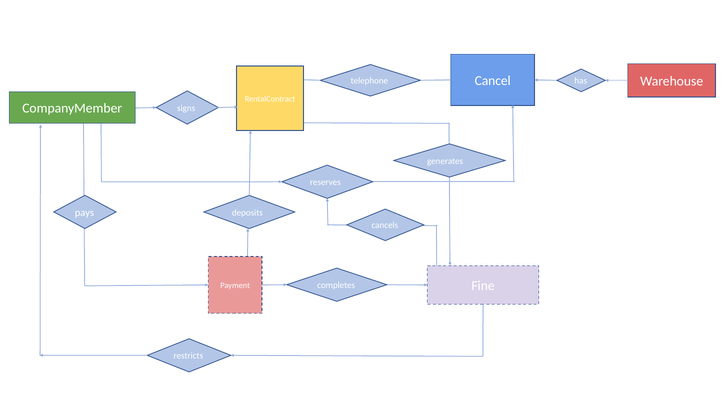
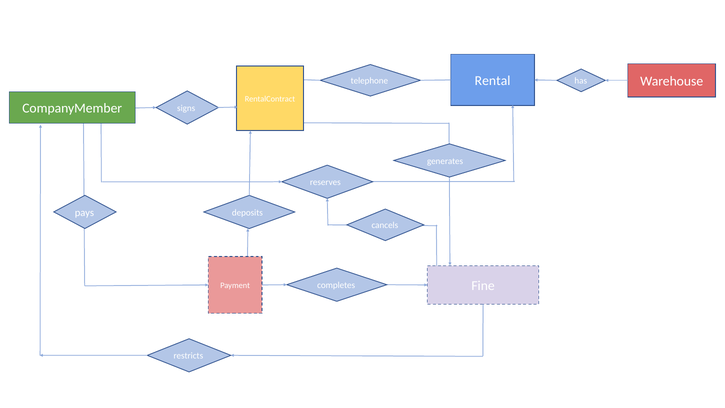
Cancel: Cancel -> Rental (493, 81)
